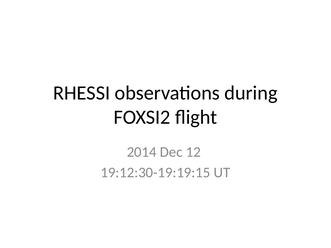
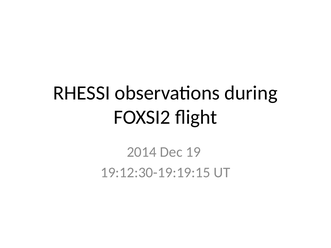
12: 12 -> 19 (193, 152)
